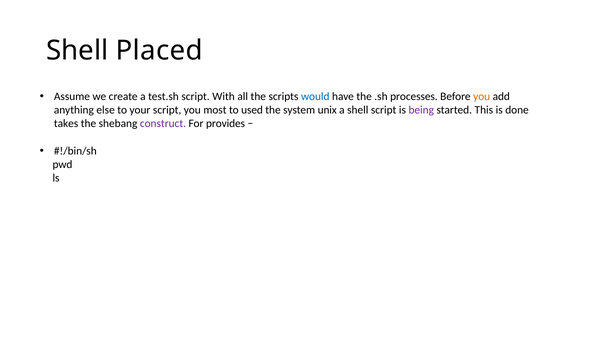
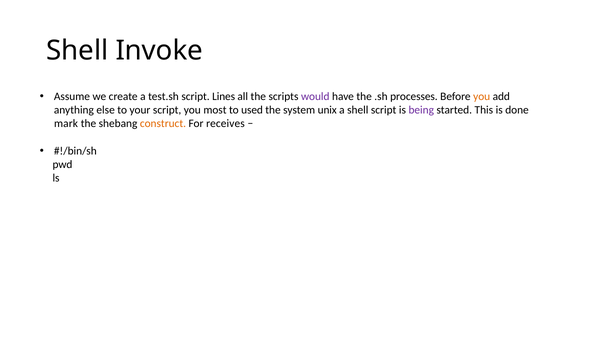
Placed: Placed -> Invoke (159, 51)
With: With -> Lines (224, 97)
would colour: blue -> purple (315, 97)
takes: takes -> mark (66, 124)
construct colour: purple -> orange (163, 124)
provides: provides -> receives (225, 124)
